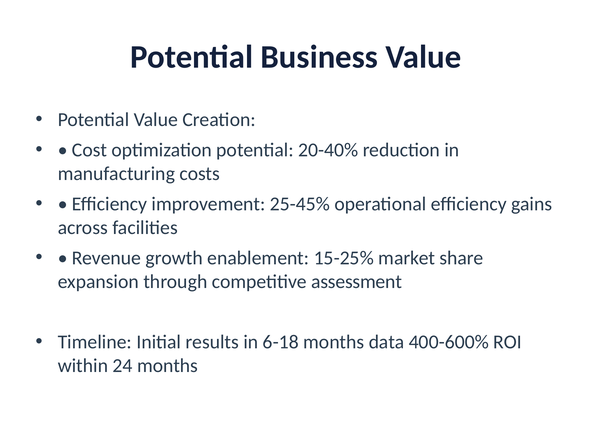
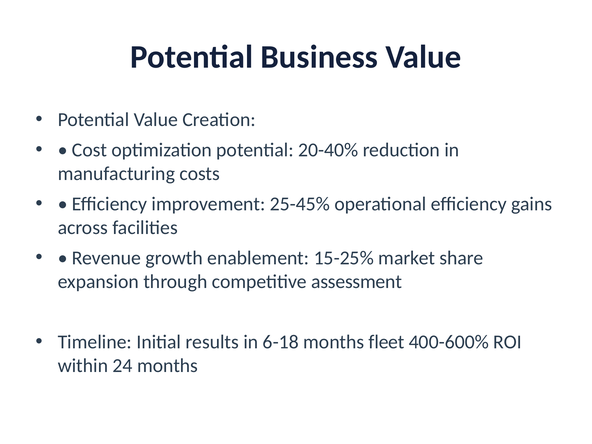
data: data -> fleet (387, 342)
